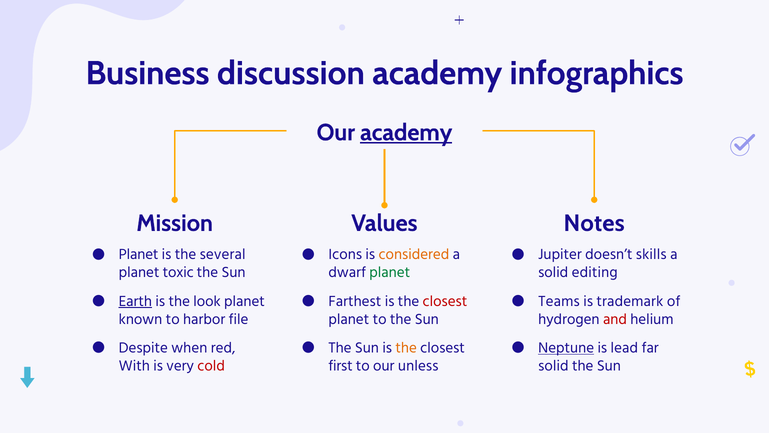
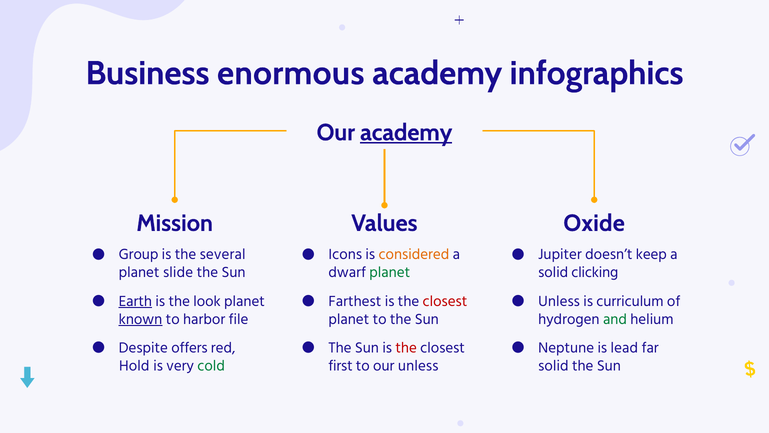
discussion: discussion -> enormous (291, 73)
Notes: Notes -> Oxide (594, 223)
Planet: Planet -> Group (139, 254)
skills: skills -> keep (651, 254)
toxic: toxic -> slide (178, 272)
editing: editing -> clicking (595, 272)
Teams: Teams -> Unless (559, 301)
trademark: trademark -> curriculum (630, 301)
known underline: none -> present (141, 319)
and colour: red -> green (615, 319)
when: when -> offers (189, 347)
the colour: orange -> red (406, 347)
Neptune underline: present -> none (566, 347)
With: With -> Hold (134, 365)
cold colour: red -> green (211, 365)
